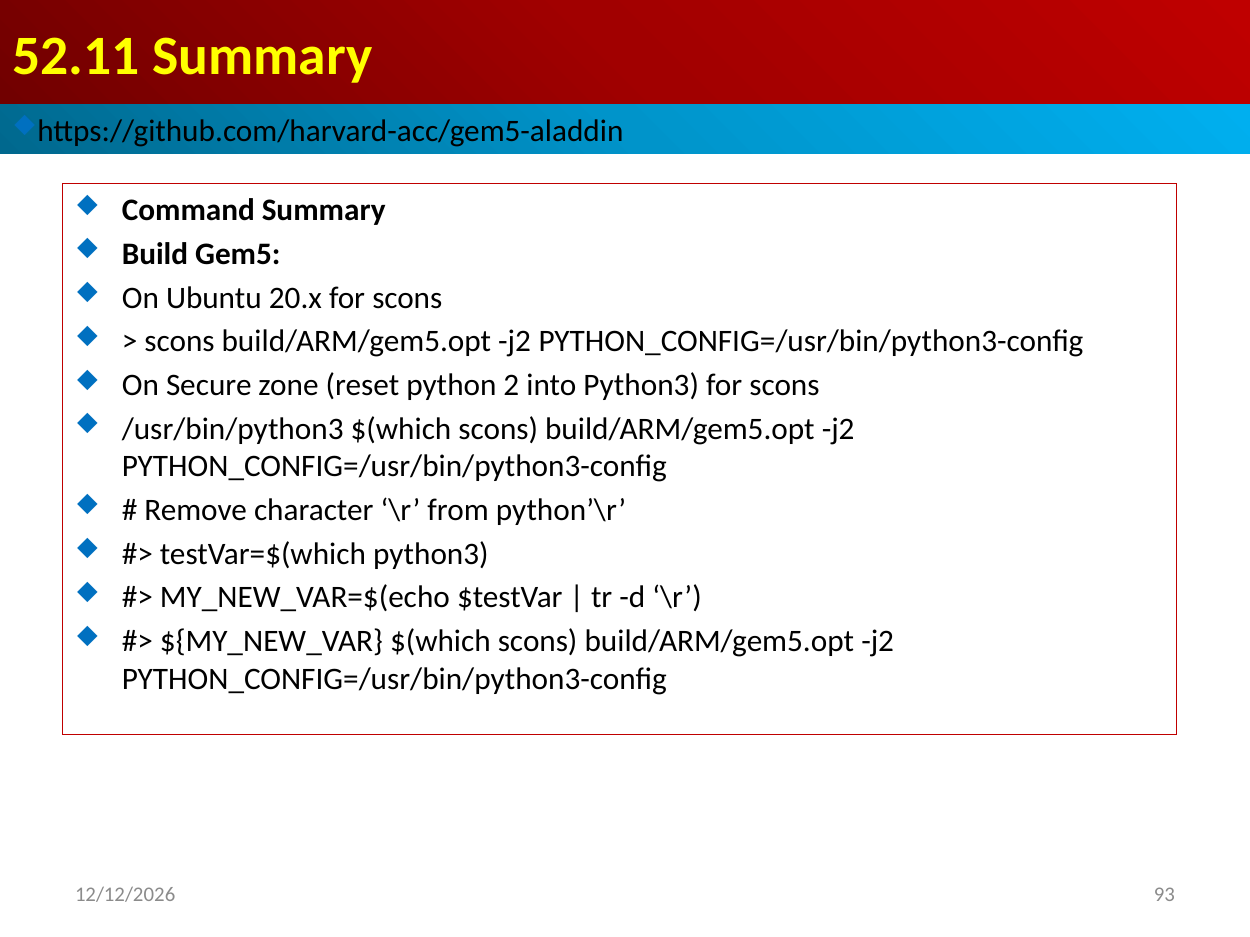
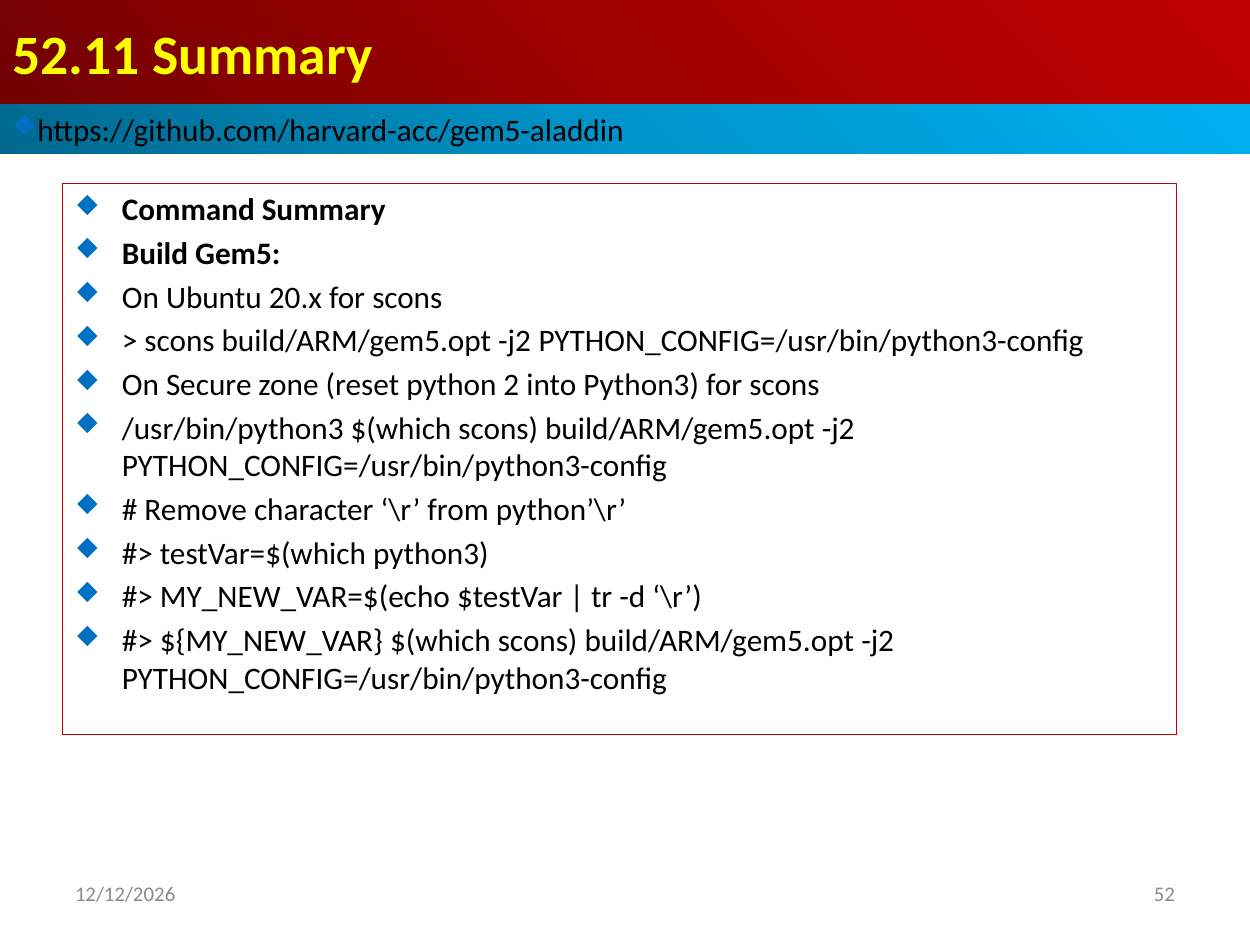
93: 93 -> 52 (1164, 895)
